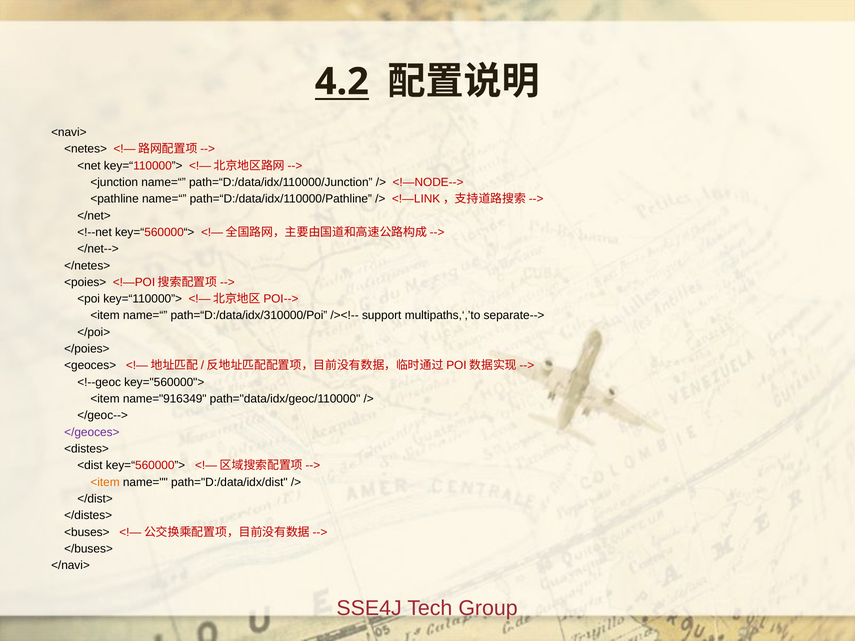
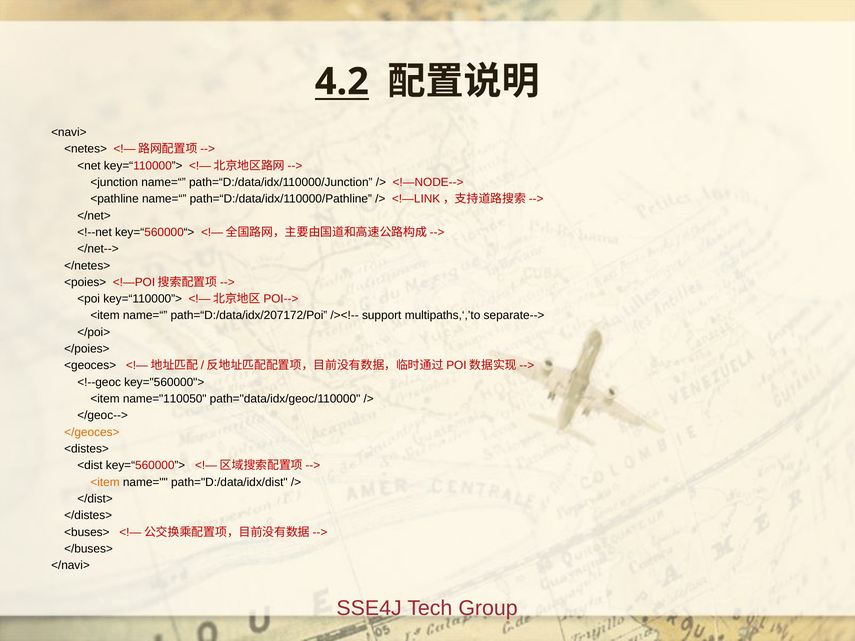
path=“D:/data/idx/310000/Poi: path=“D:/data/idx/310000/Poi -> path=“D:/data/idx/207172/Poi (249, 316)
name="916349: name="916349 -> name="110050 (165, 399)
</geoces> colour: purple -> orange (92, 432)
